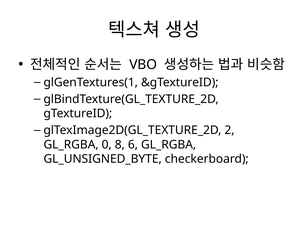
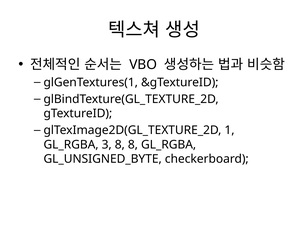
2: 2 -> 1 (230, 130)
0: 0 -> 3 (107, 145)
8 6: 6 -> 8 (133, 145)
